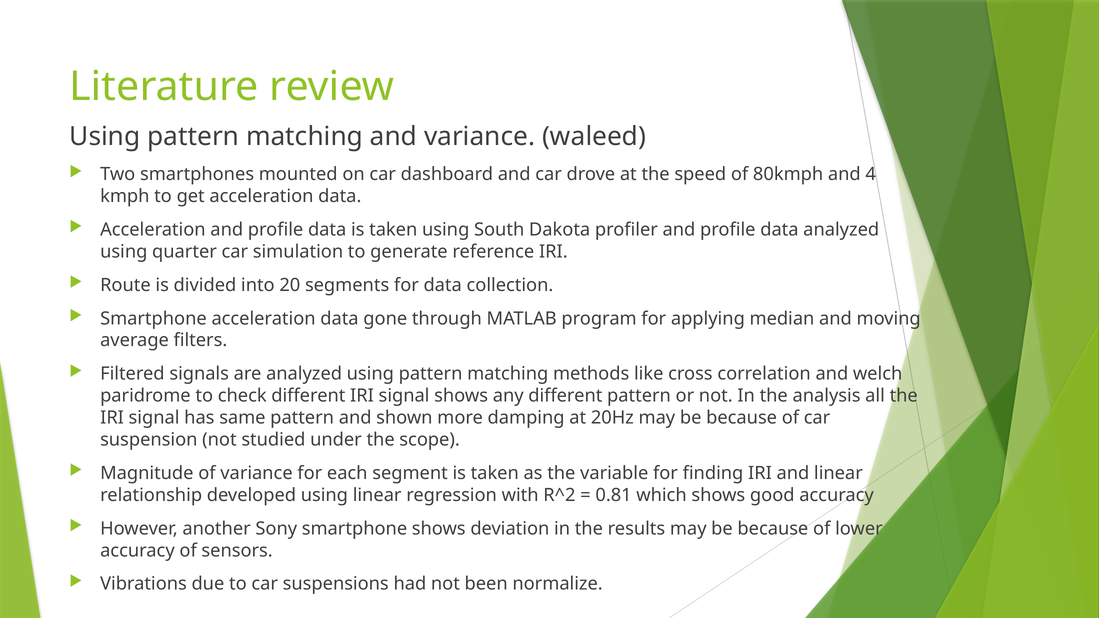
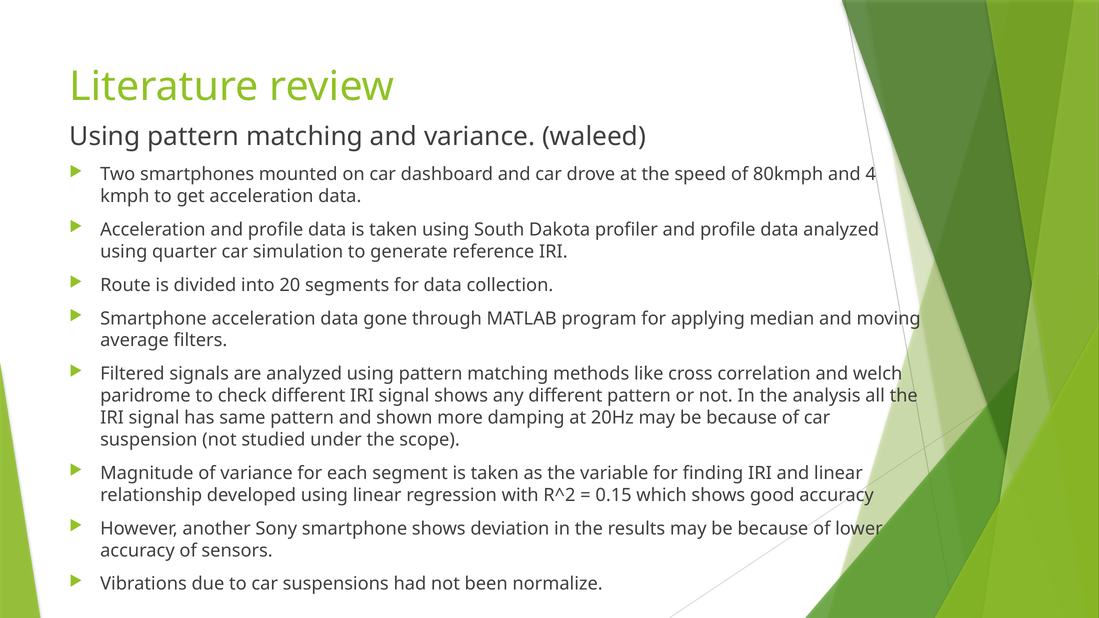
0.81: 0.81 -> 0.15 (614, 495)
